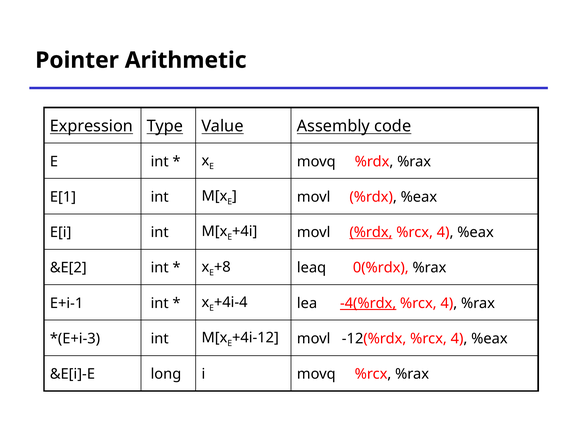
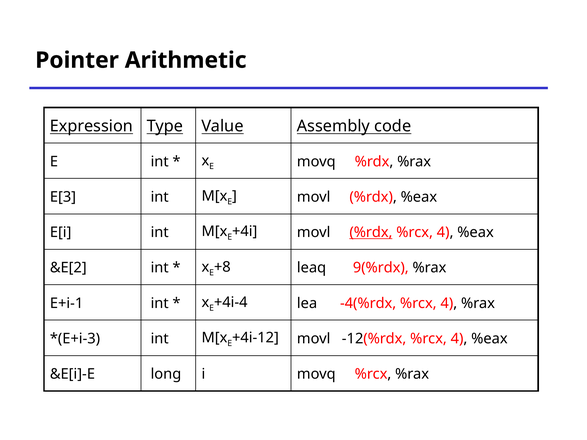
E[1: E[1 -> E[3 (63, 197)
0(%rdx: 0(%rdx -> 9(%rdx (381, 268)
-4(%rdx underline: present -> none (368, 303)
